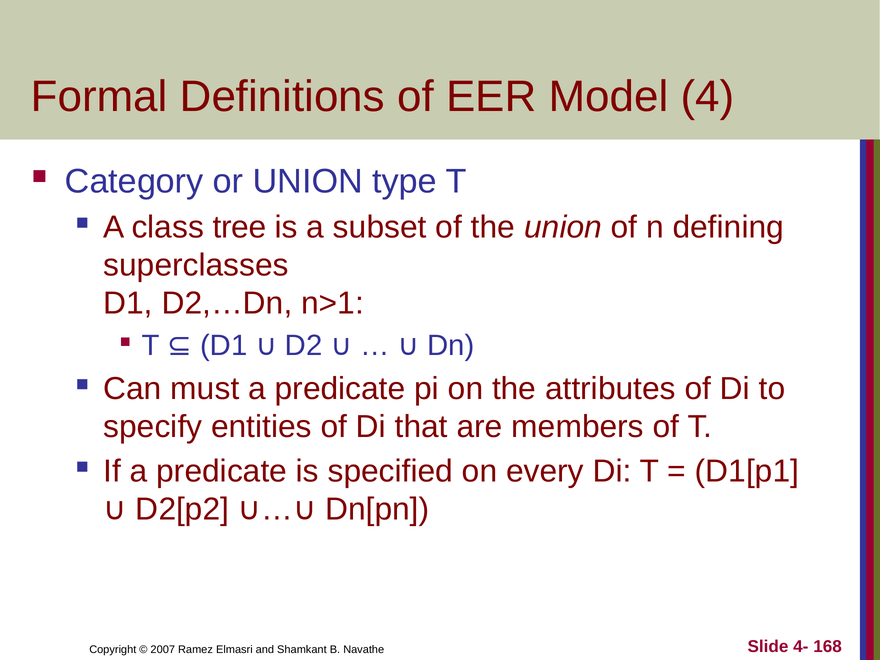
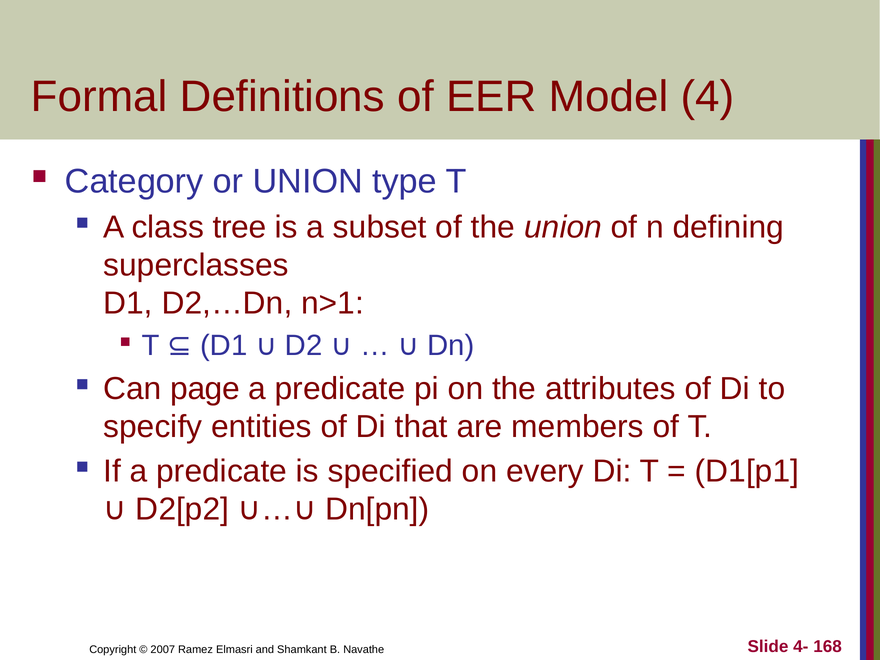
must: must -> page (205, 389)
